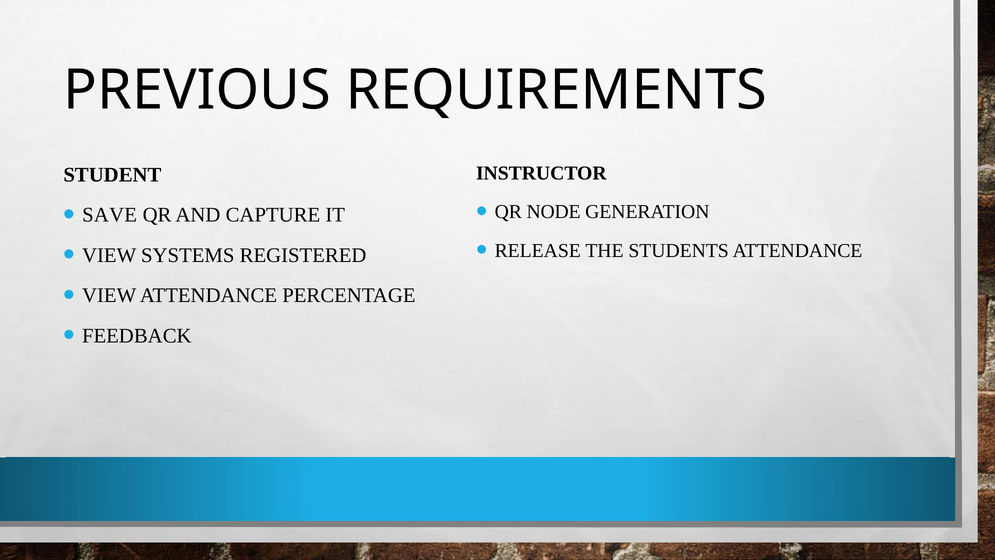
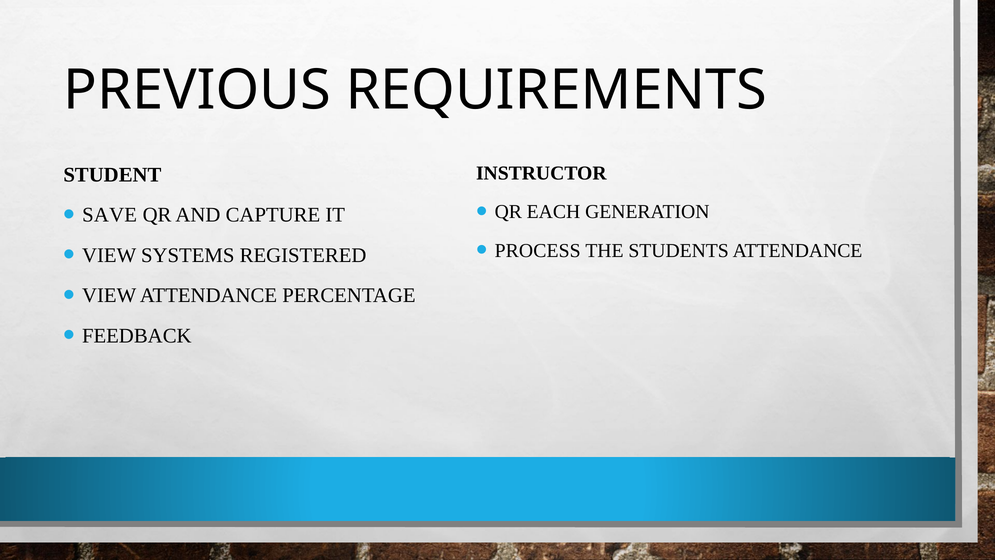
NODE: NODE -> EACH (553, 212)
RELEASE: RELEASE -> PROCESS (538, 250)
